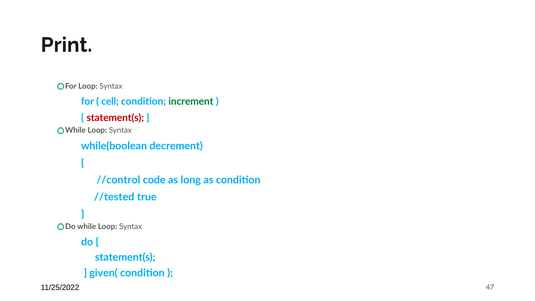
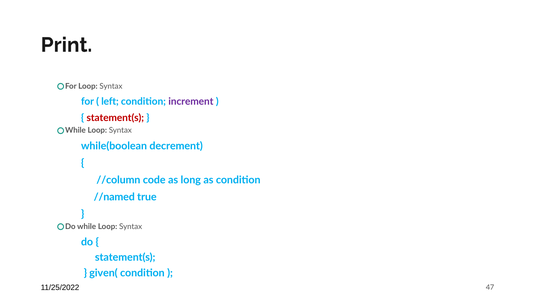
cell: cell -> left (110, 101)
increment colour: green -> purple (191, 101)
//control: //control -> //column (118, 180)
//tested: //tested -> //named (114, 197)
